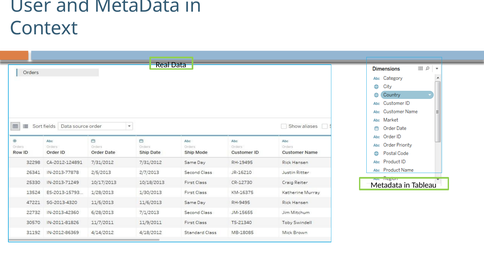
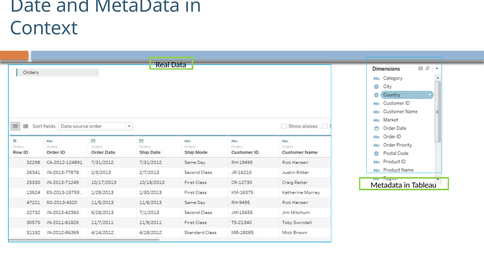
User: User -> Date (31, 6)
